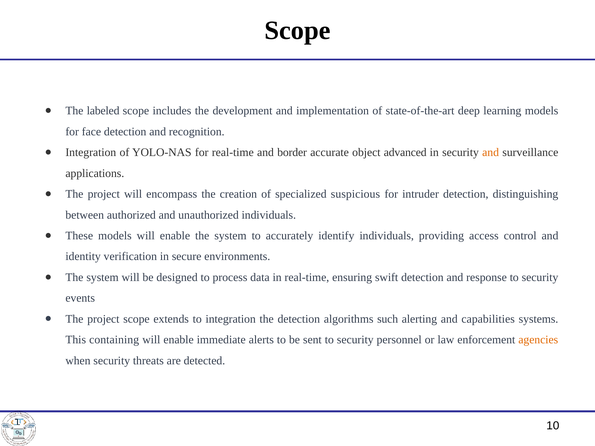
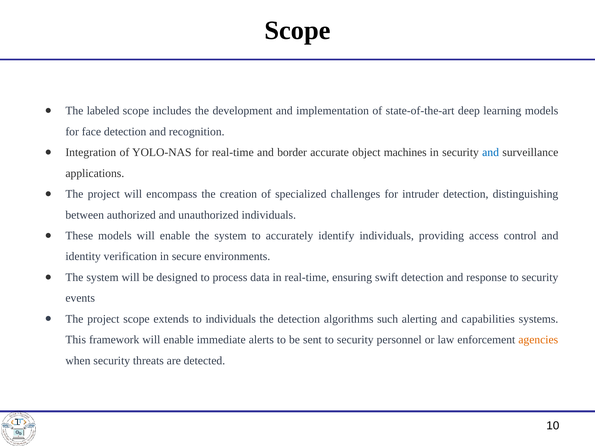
advanced: advanced -> machines (405, 153)
and colour: orange -> blue (491, 153)
suspicious: suspicious -> challenges (355, 194)
to integration: integration -> individuals (231, 319)
containing: containing -> framework (114, 340)
